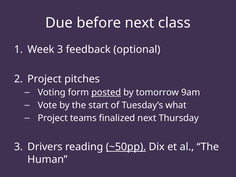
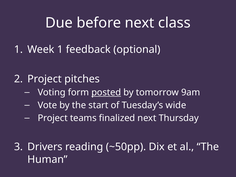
Week 3: 3 -> 1 (60, 50)
what: what -> wide (176, 105)
~50pp underline: present -> none (126, 147)
